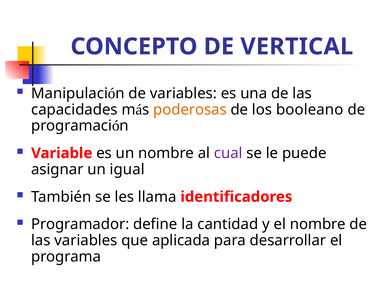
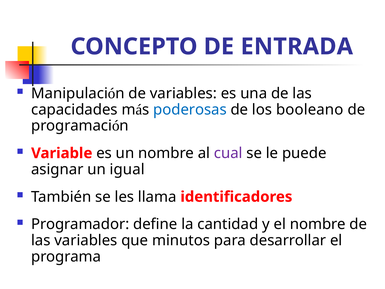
VERTICAL: VERTICAL -> ENTRADA (297, 47)
poderosas colour: orange -> blue (190, 110)
aplicada: aplicada -> minutos (181, 240)
